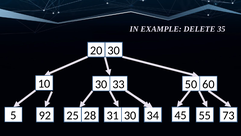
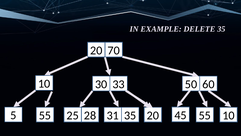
20 30: 30 -> 70 (114, 50)
5 92: 92 -> 55 (45, 115)
31 30: 30 -> 35 (130, 115)
28 34: 34 -> 20 (153, 115)
55 73: 73 -> 10 (229, 115)
